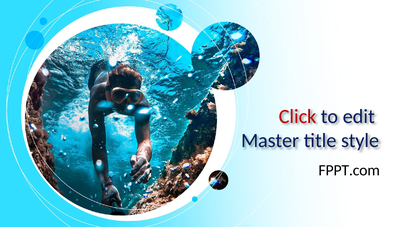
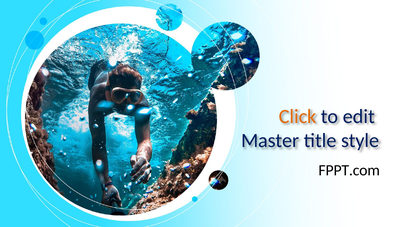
Click colour: red -> orange (298, 117)
